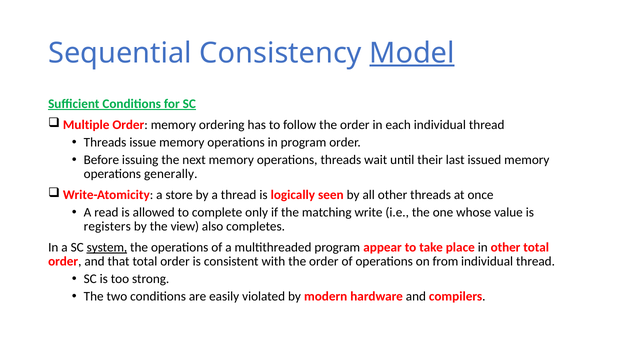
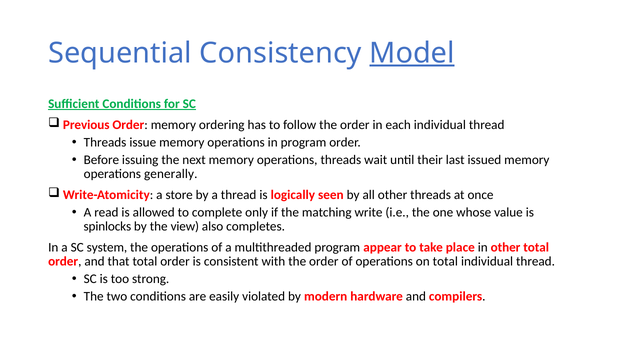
Multiple: Multiple -> Previous (86, 125)
registers: registers -> spinlocks (107, 227)
system underline: present -> none (107, 248)
on from: from -> total (445, 262)
